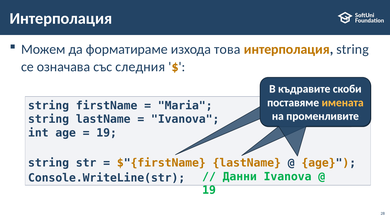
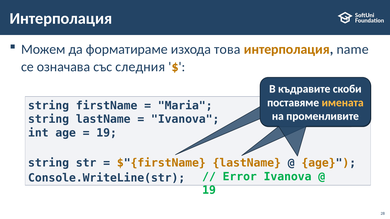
string: string -> name (353, 49)
Данни: Данни -> Error (240, 177)
